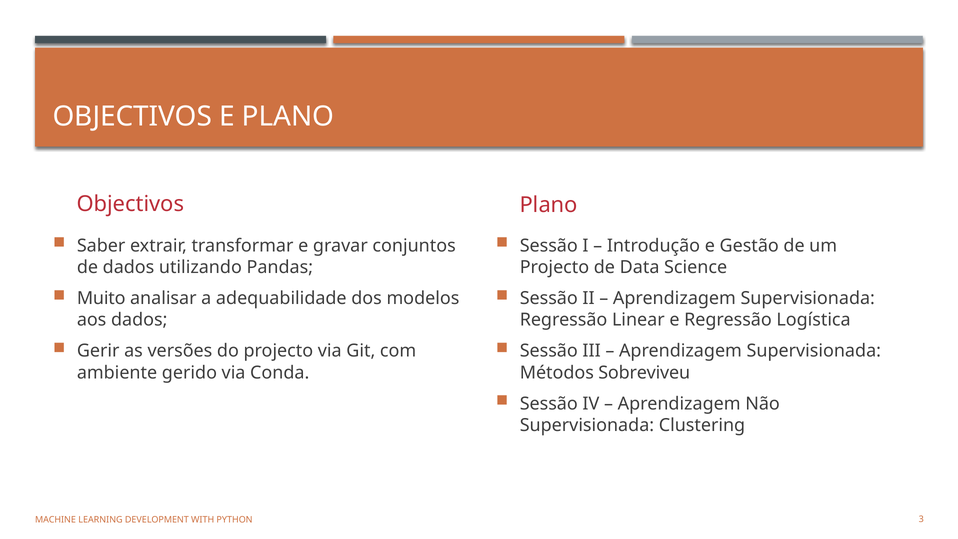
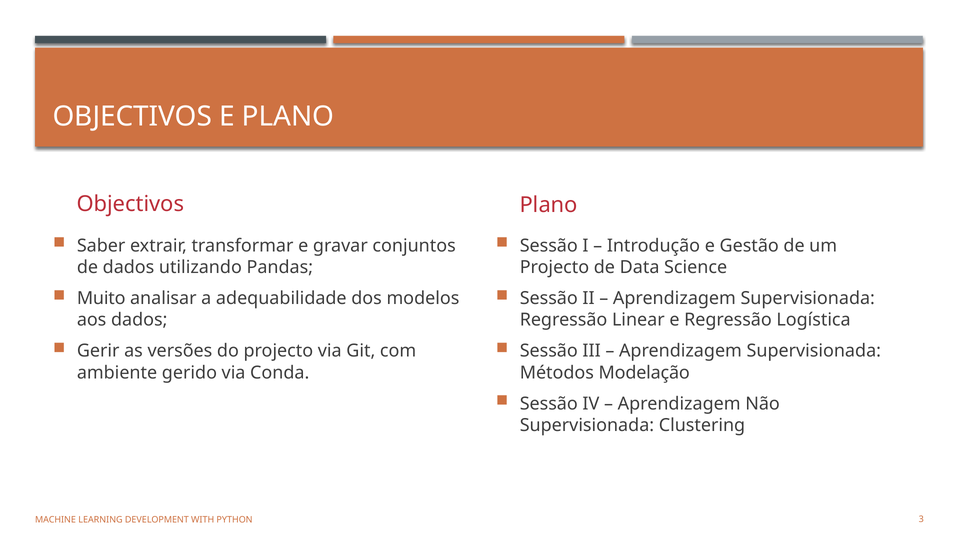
Sobreviveu: Sobreviveu -> Modelação (644, 372)
